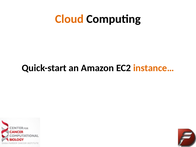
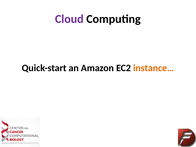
Cloud colour: orange -> purple (69, 19)
